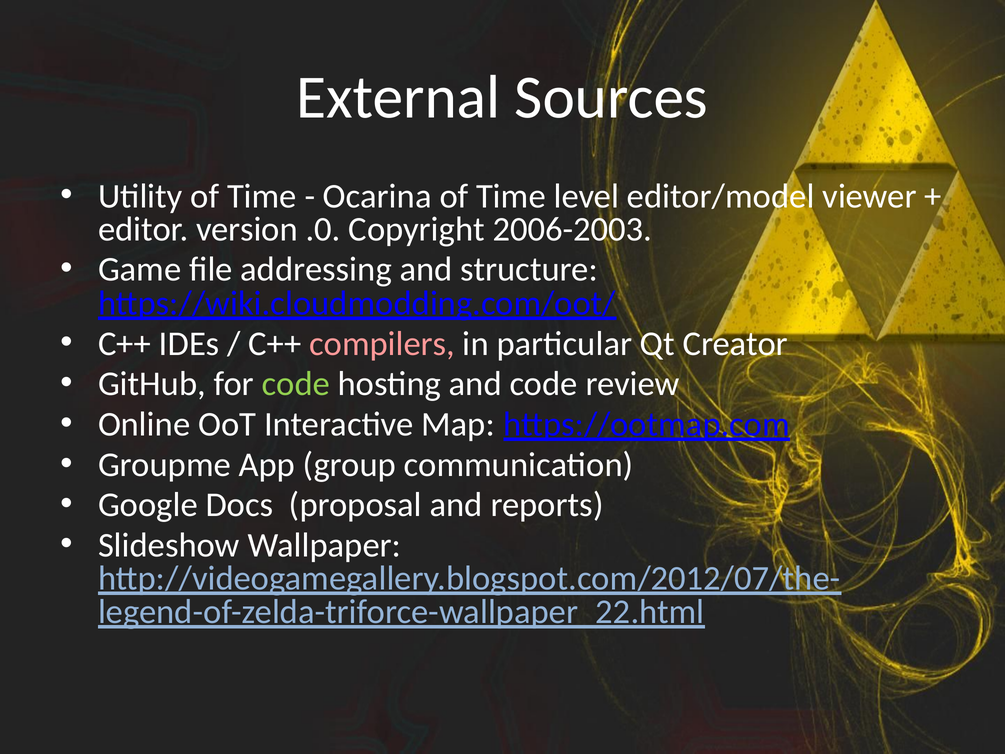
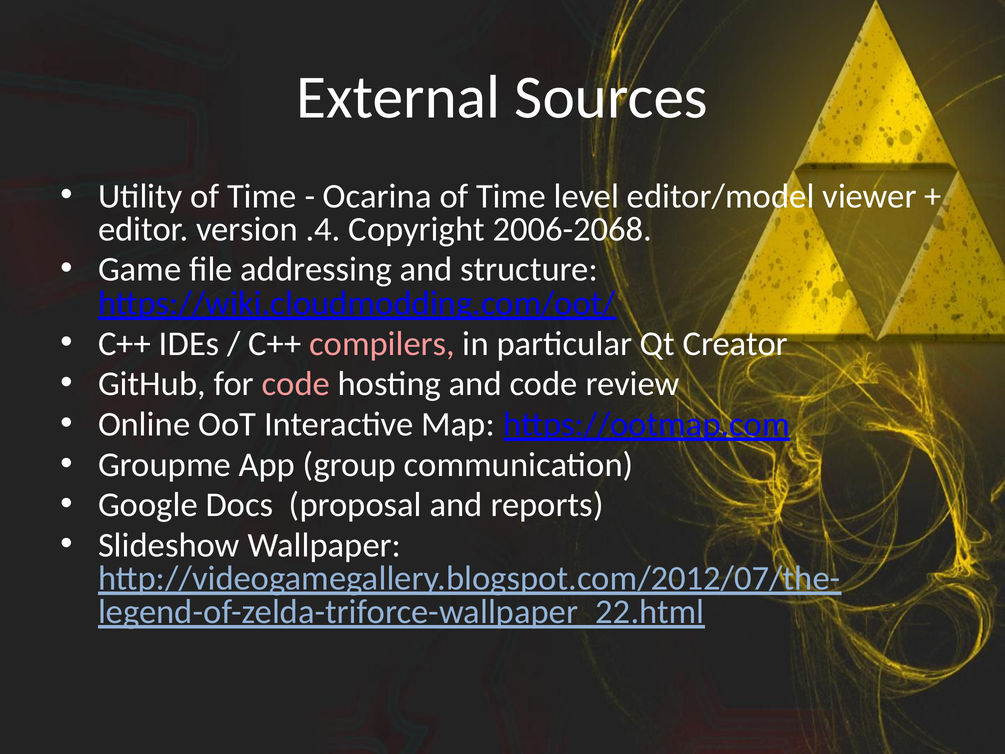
.0: .0 -> .4 (323, 229)
2006-2003: 2006-2003 -> 2006-2068 (572, 229)
code colour: light green -> pink (296, 384)
